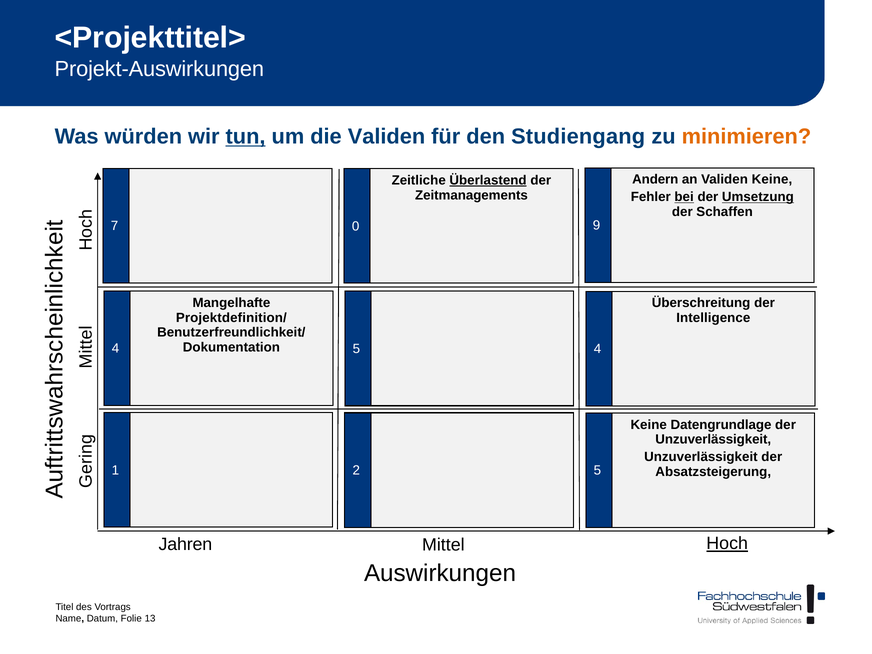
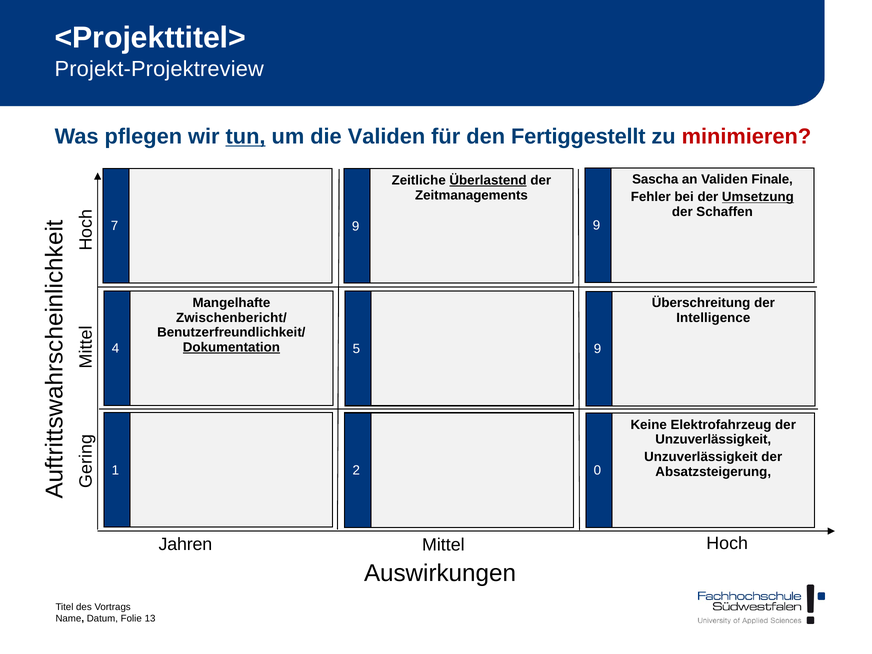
Projekt-Auswirkungen: Projekt-Auswirkungen -> Projekt-Projektreview (159, 69)
würden: würden -> pflegen (143, 137)
Studiengang: Studiengang -> Fertiggestellt (578, 137)
minimieren colour: orange -> red (746, 137)
Andern: Andern -> Sascha (655, 180)
Validen Keine: Keine -> Finale (772, 180)
bei underline: present -> none (684, 197)
7 0: 0 -> 9 (356, 226)
Projektdefinition/: Projektdefinition/ -> Zwischenbericht/ (231, 318)
Dokumentation underline: none -> present (231, 347)
5 4: 4 -> 9 (598, 349)
Datengrundlage: Datengrundlage -> Elektrofahrzeug (721, 425)
2 5: 5 -> 0 (597, 470)
Hoch underline: present -> none (727, 544)
